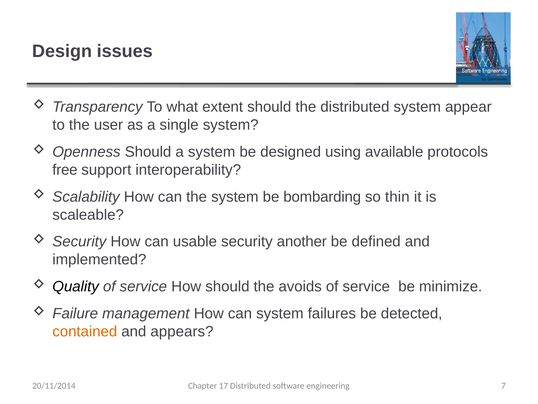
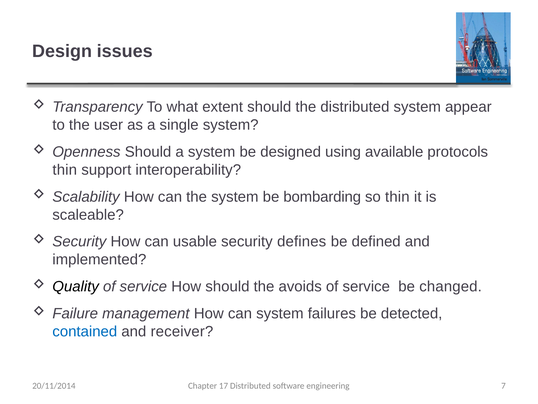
free: free -> thin (65, 170)
another: another -> defines (302, 241)
minimize: minimize -> changed (451, 286)
contained colour: orange -> blue (85, 331)
appears: appears -> receiver (182, 331)
